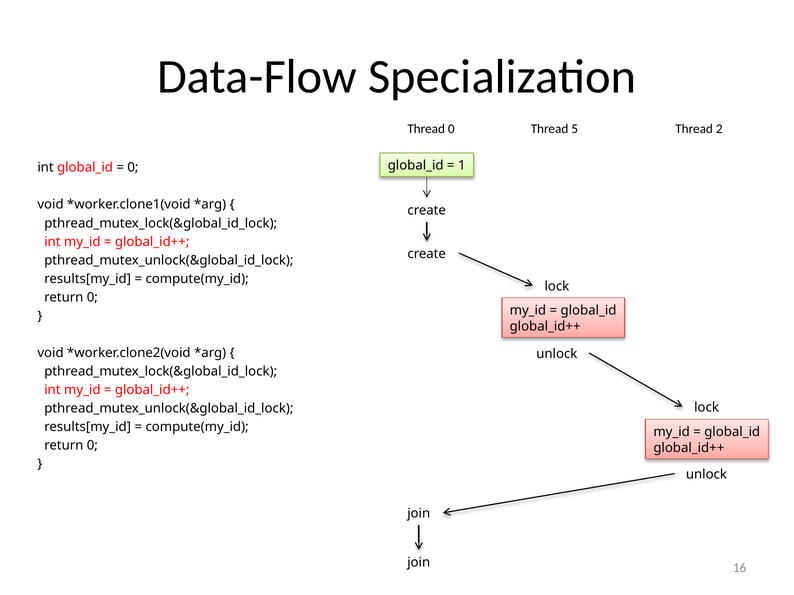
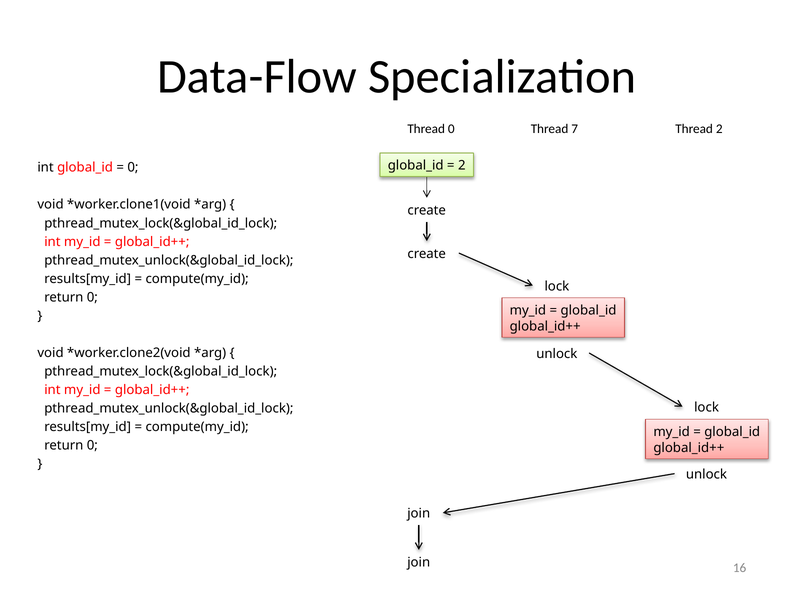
5: 5 -> 7 (575, 129)
1: 1 -> 2 (462, 166)
